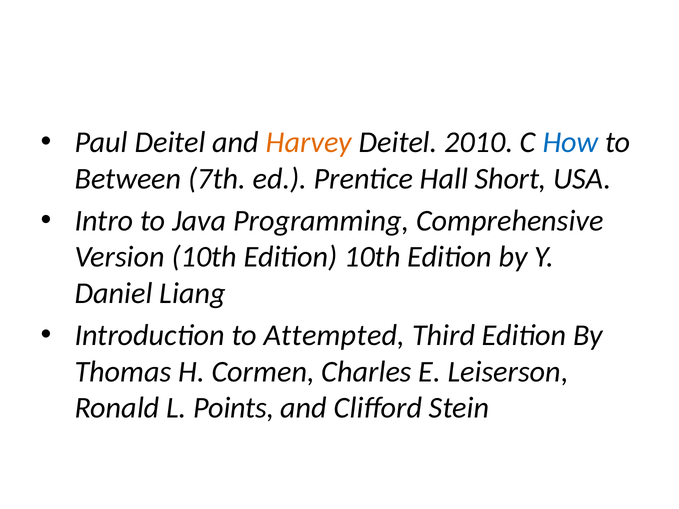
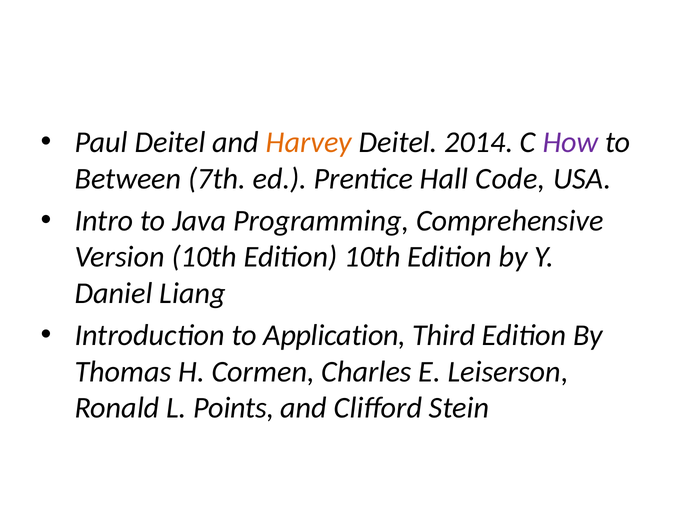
2010: 2010 -> 2014 (479, 142)
How colour: blue -> purple (570, 142)
Short: Short -> Code (510, 179)
Attempted: Attempted -> Application (335, 336)
